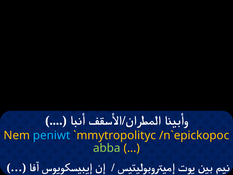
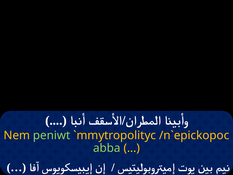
peniwt colour: light blue -> light green (52, 135)
